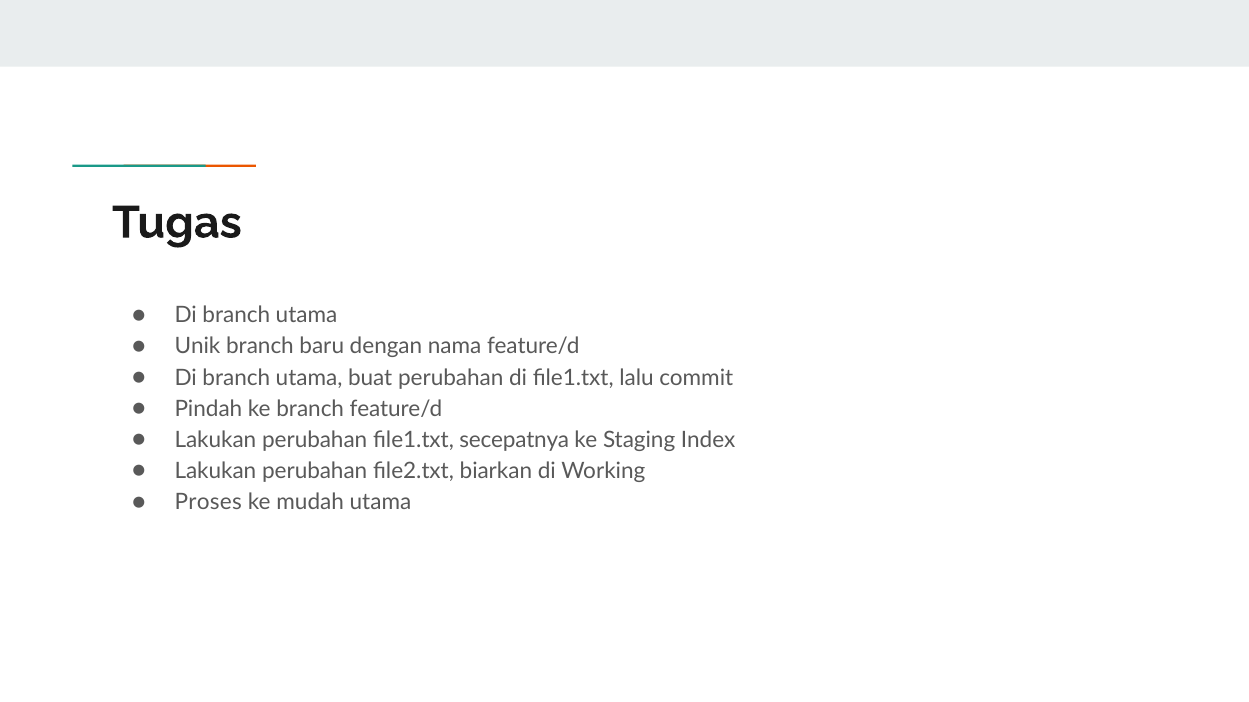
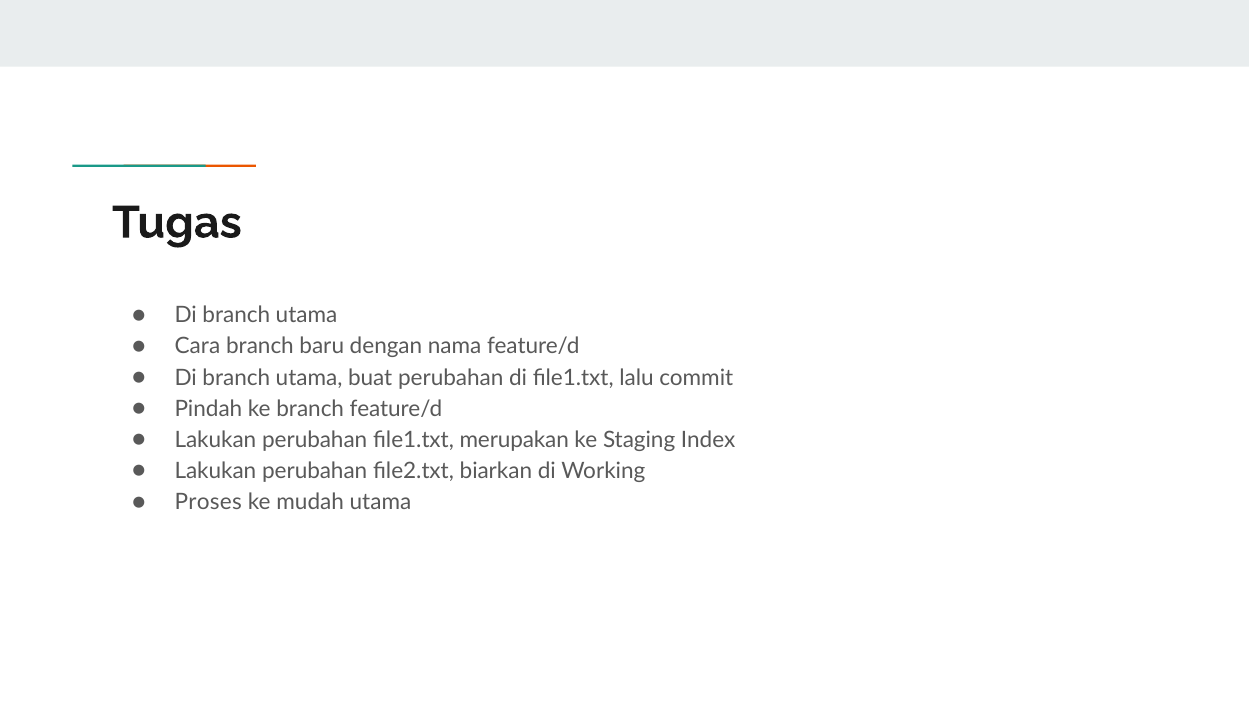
Unik: Unik -> Cara (197, 347)
secepatnya: secepatnya -> merupakan (514, 440)
